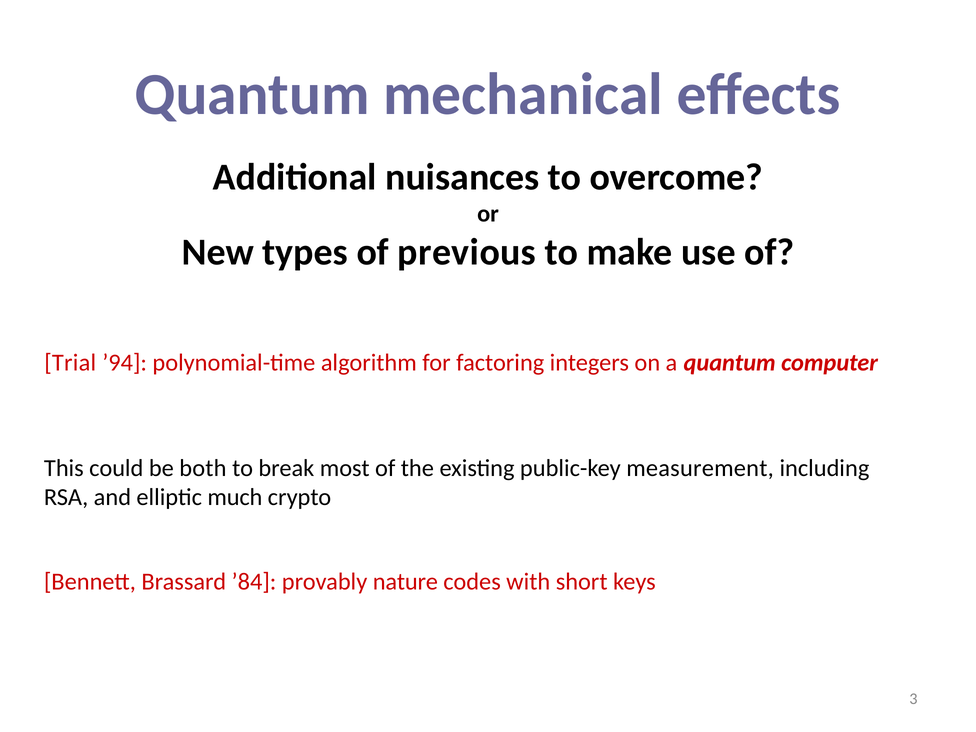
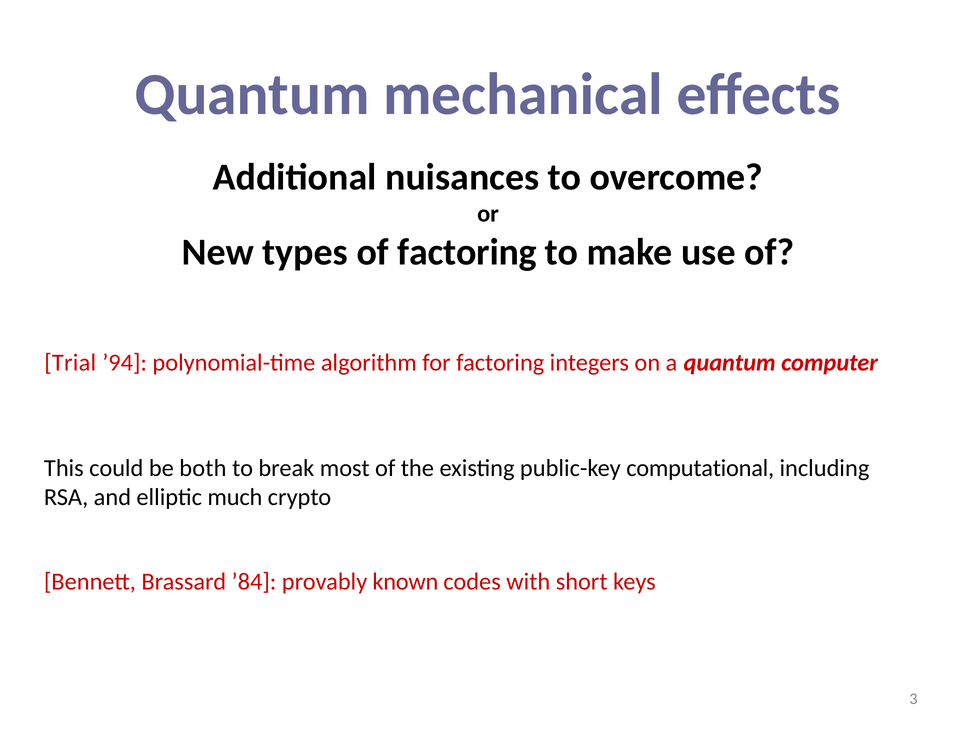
of previous: previous -> factoring (467, 252)
measurement: measurement -> computational (700, 468)
nature: nature -> known (405, 581)
